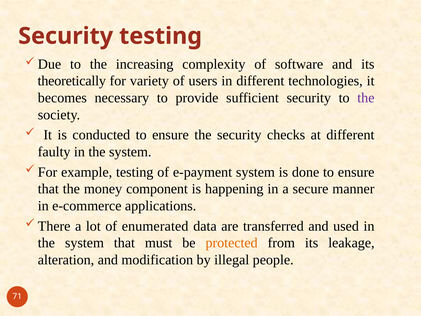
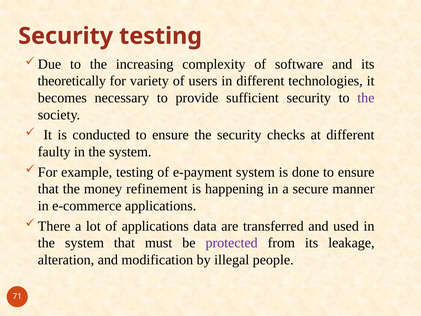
component: component -> refinement (157, 189)
of enumerated: enumerated -> applications (155, 226)
protected colour: orange -> purple (232, 243)
